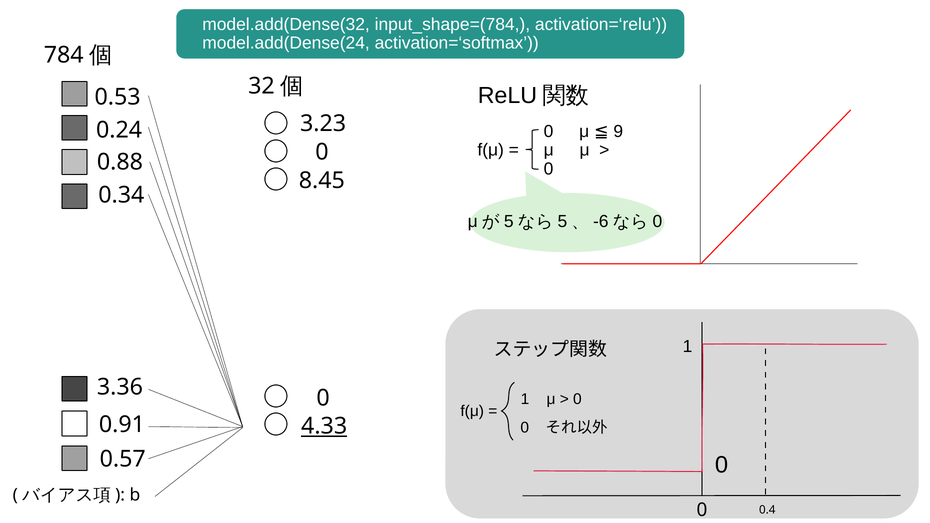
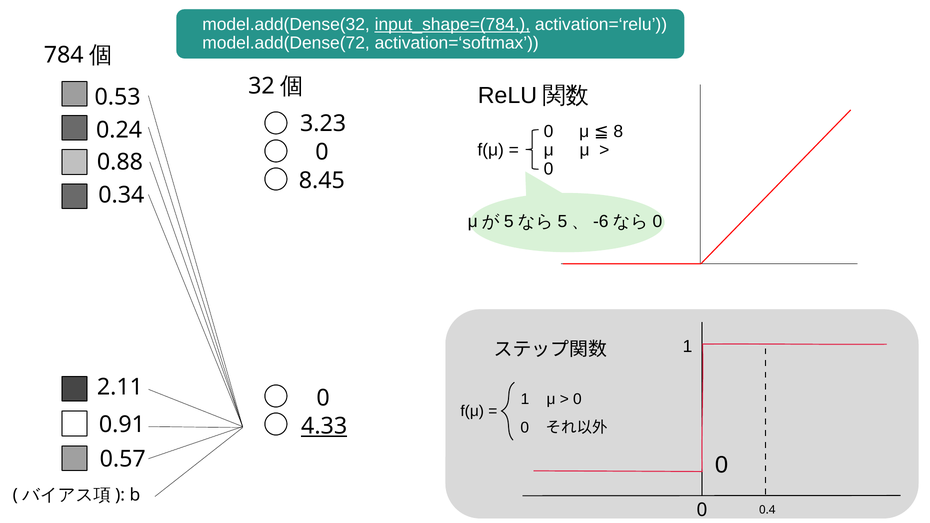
input_shape=(784 underline: none -> present (452, 24)
model.add(Dense(24: model.add(Dense(24 -> model.add(Dense(72 (286, 43)
9: 9 -> 8 (618, 131)
3.36: 3.36 -> 2.11 (120, 387)
